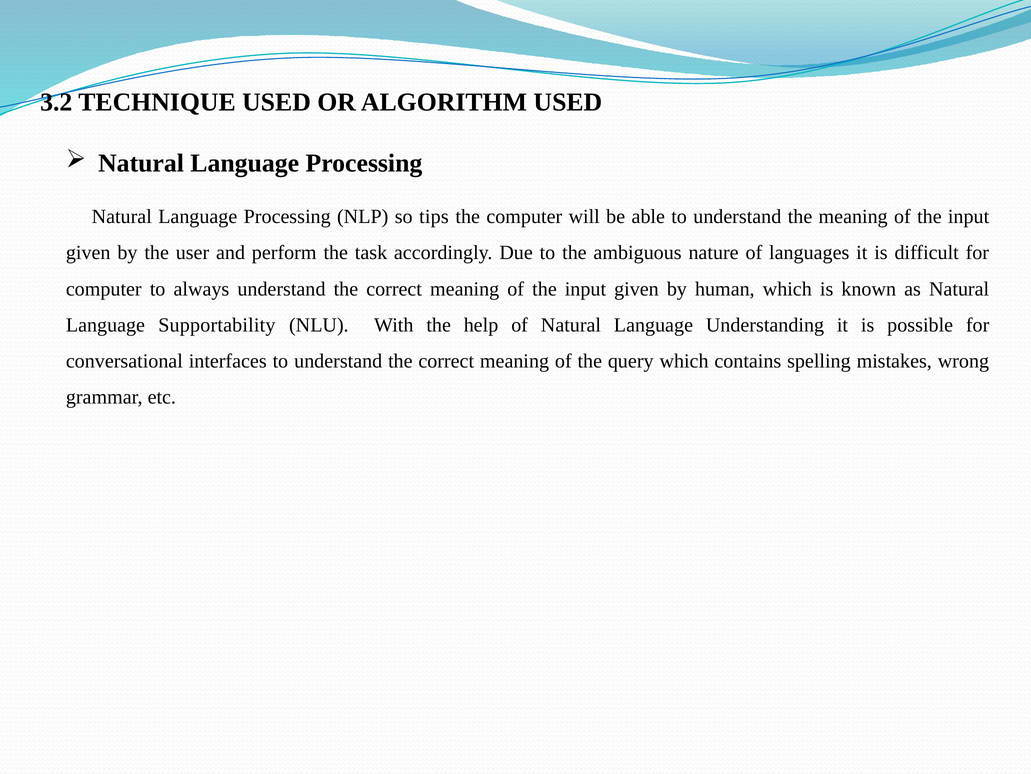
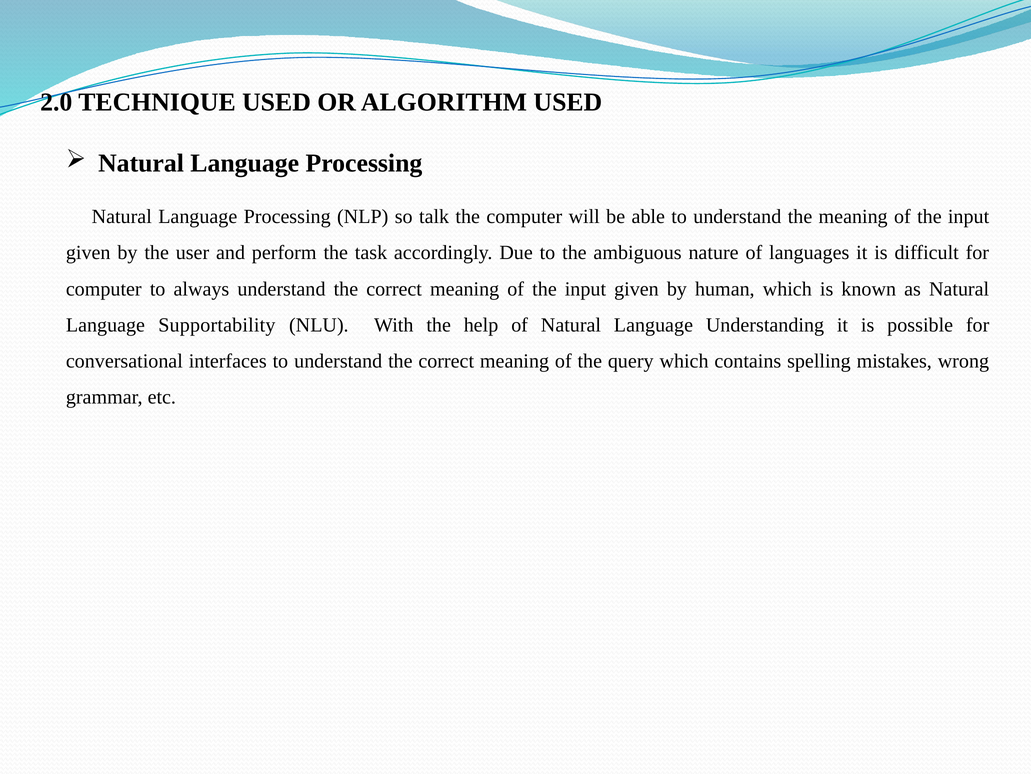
3.2: 3.2 -> 2.0 (56, 102)
tips: tips -> talk (434, 217)
